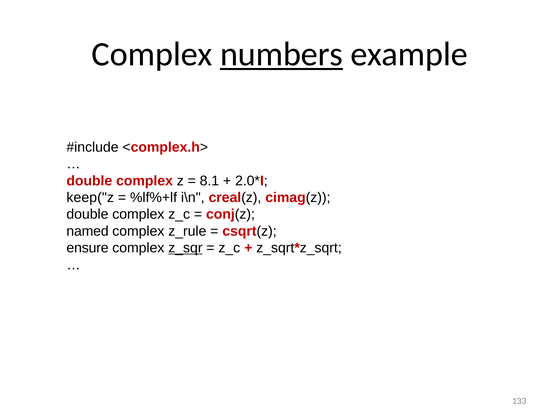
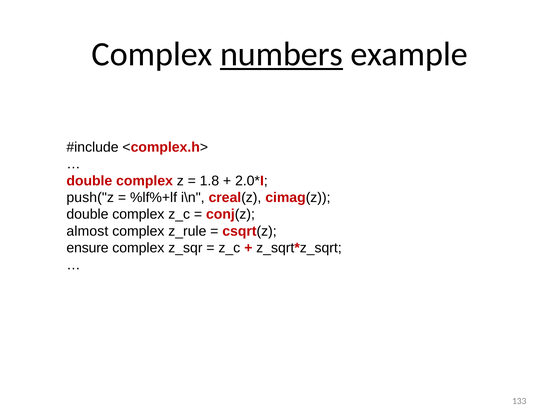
8.1: 8.1 -> 1.8 (209, 181)
keep("z: keep("z -> push("z (90, 198)
named: named -> almost (87, 231)
z_sqr underline: present -> none (185, 248)
